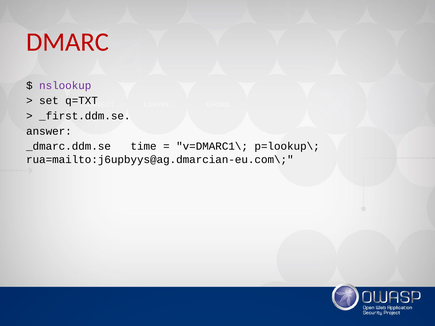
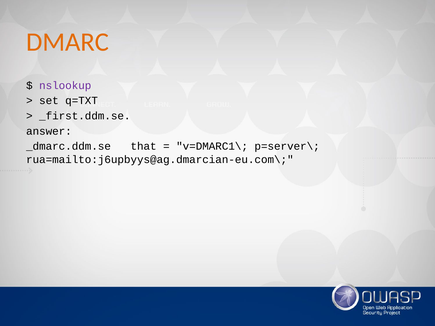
DMARC colour: red -> orange (68, 42)
time: time -> that (144, 146)
p=lookup\: p=lookup\ -> p=server\ (287, 146)
